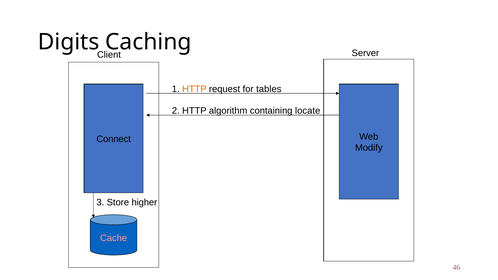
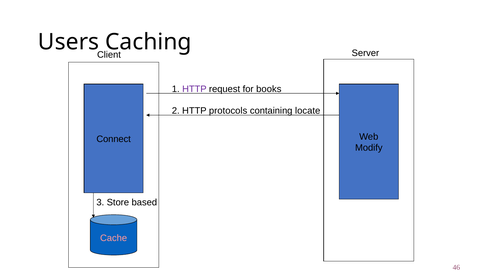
Digits: Digits -> Users (69, 42)
HTTP colour: orange -> purple (194, 89)
tables: tables -> books (269, 89)
algorithm: algorithm -> protocols (228, 111)
higher: higher -> based (144, 203)
